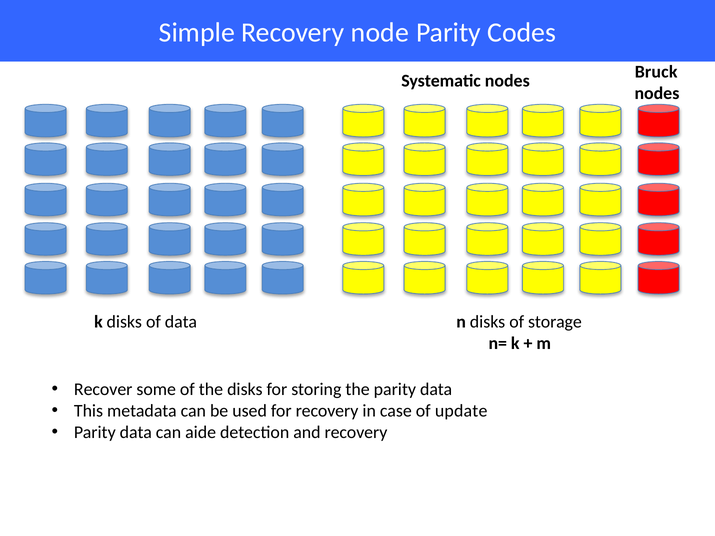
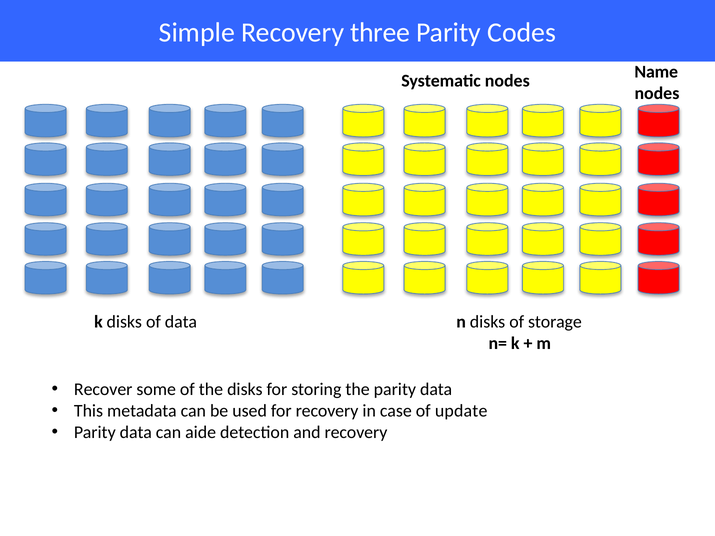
node: node -> three (380, 33)
Bruck: Bruck -> Name (656, 72)
